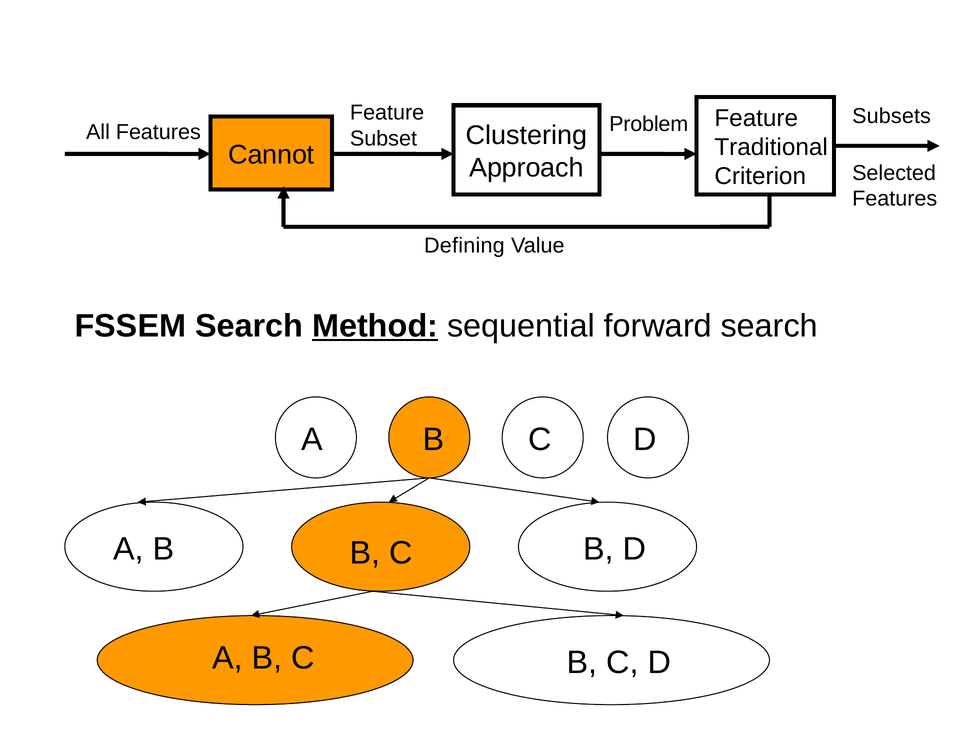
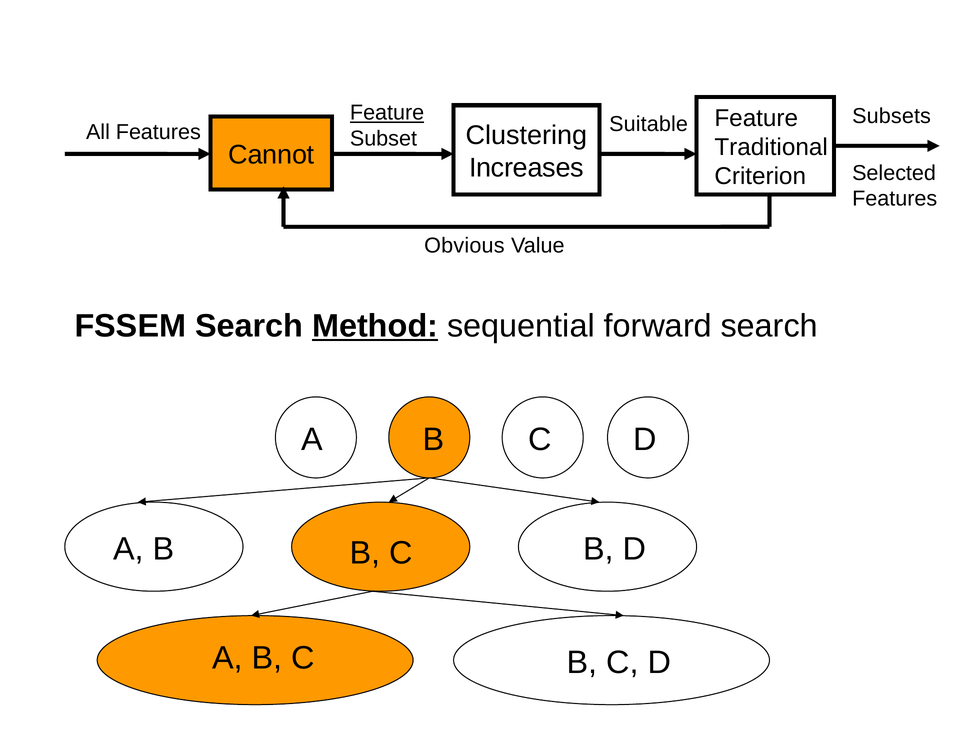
Feature underline: none -> present (387, 113)
Problem: Problem -> Suitable (649, 124)
Approach: Approach -> Increases (526, 168)
Defining: Defining -> Obvious (464, 246)
